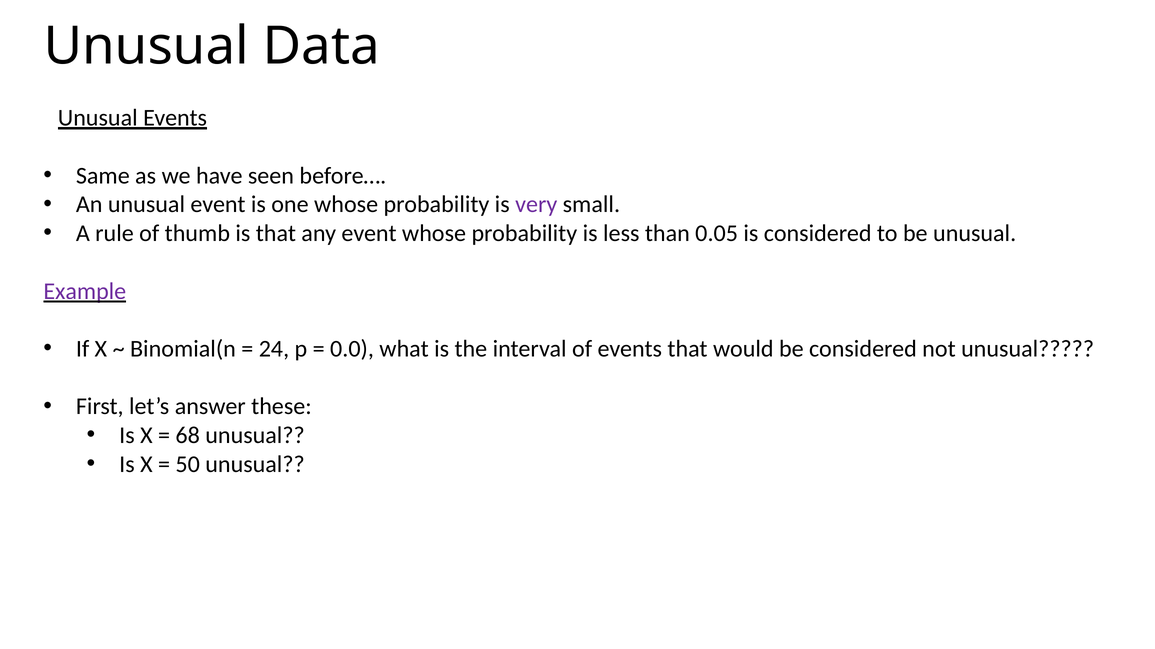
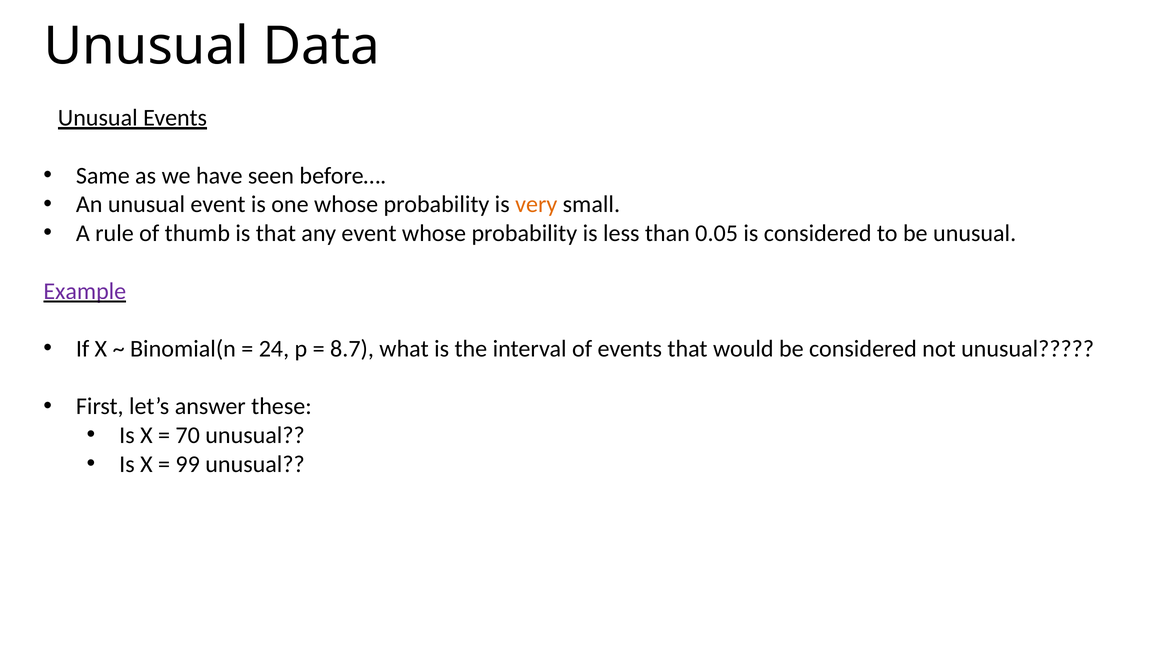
very colour: purple -> orange (536, 205)
0.0: 0.0 -> 8.7 (352, 349)
68: 68 -> 70 (188, 436)
50: 50 -> 99 (188, 465)
